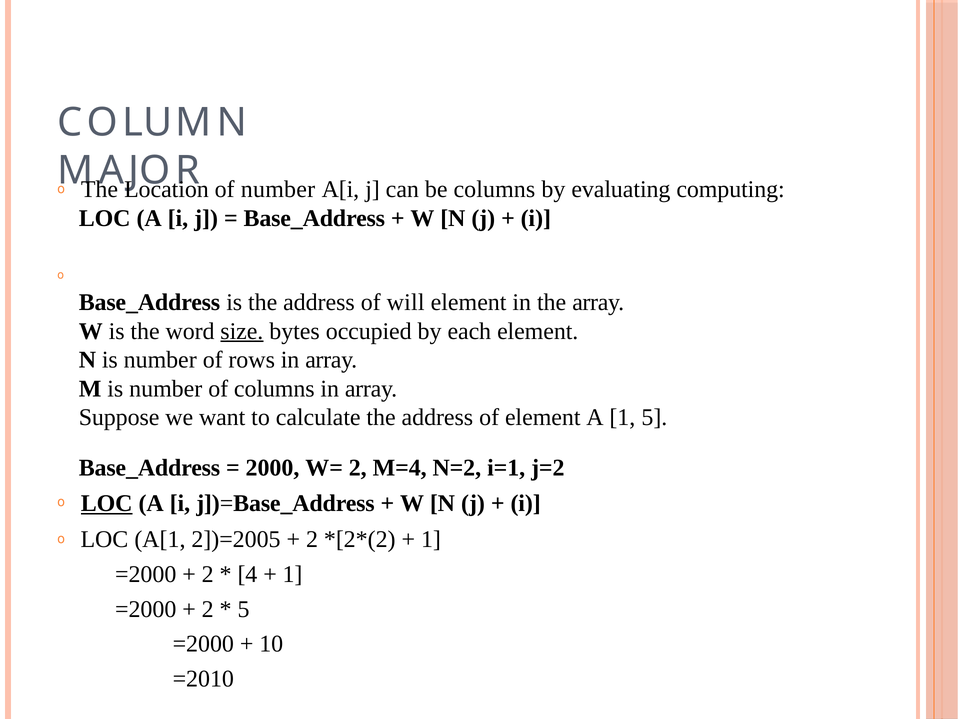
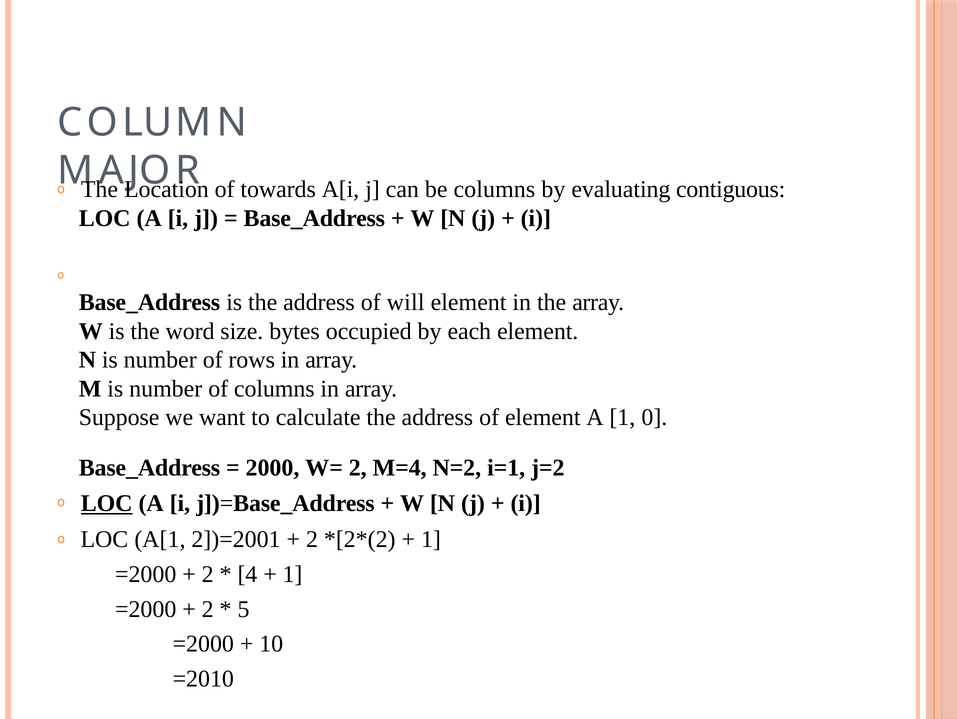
of number: number -> towards (278, 189)
computing: computing -> contiguous (731, 189)
size underline: present -> none (242, 331)
1 5: 5 -> 0 (654, 417)
2])=2005: 2])=2005 -> 2])=2001 (236, 539)
